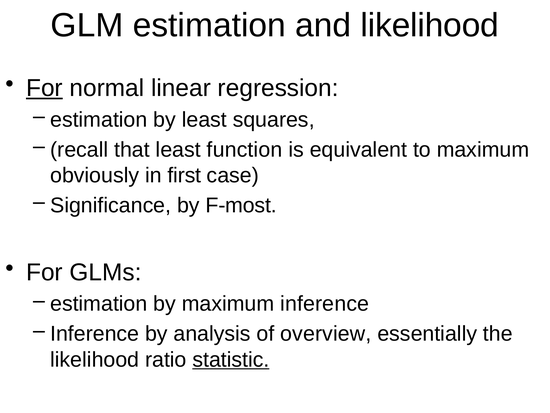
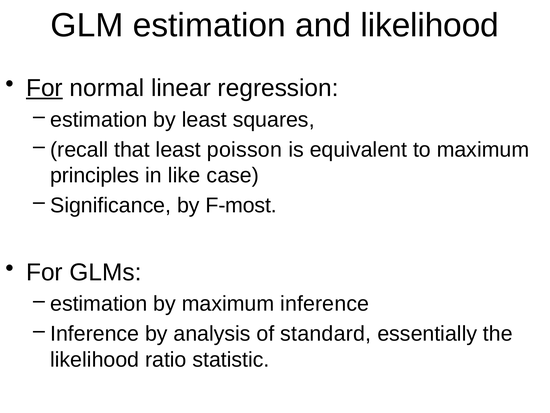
function: function -> poisson (244, 149)
obviously: obviously -> principles (95, 175)
first: first -> like (184, 175)
overview: overview -> standard (326, 333)
statistic underline: present -> none (231, 359)
